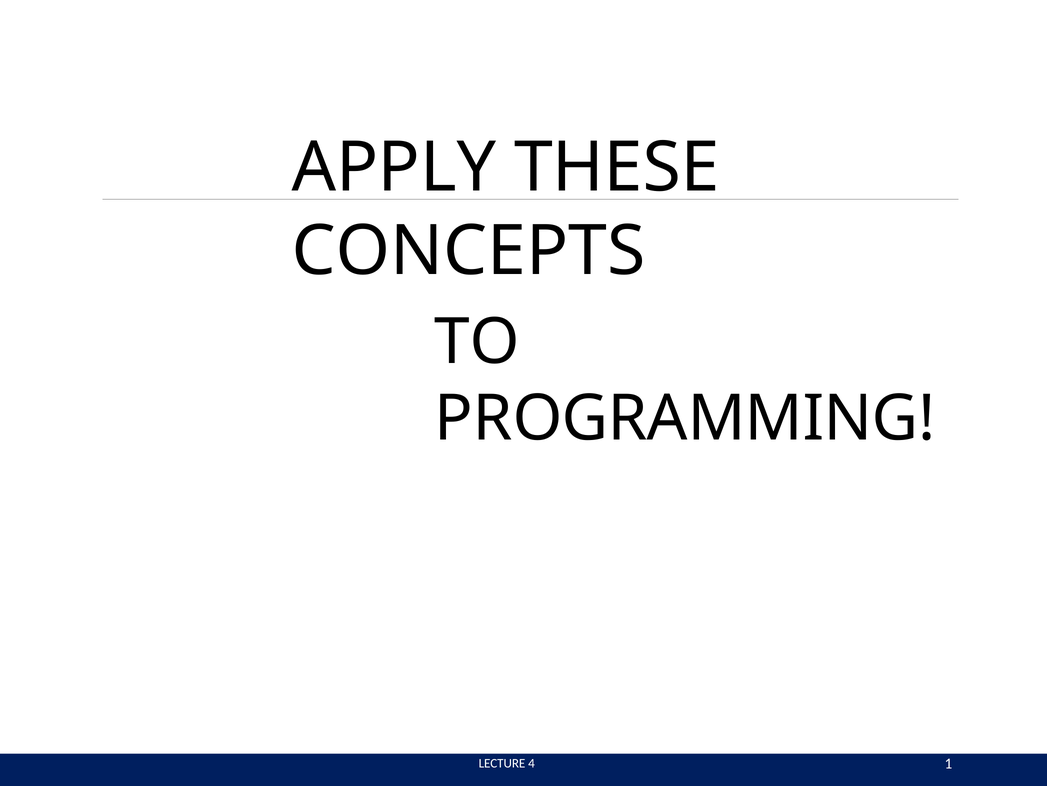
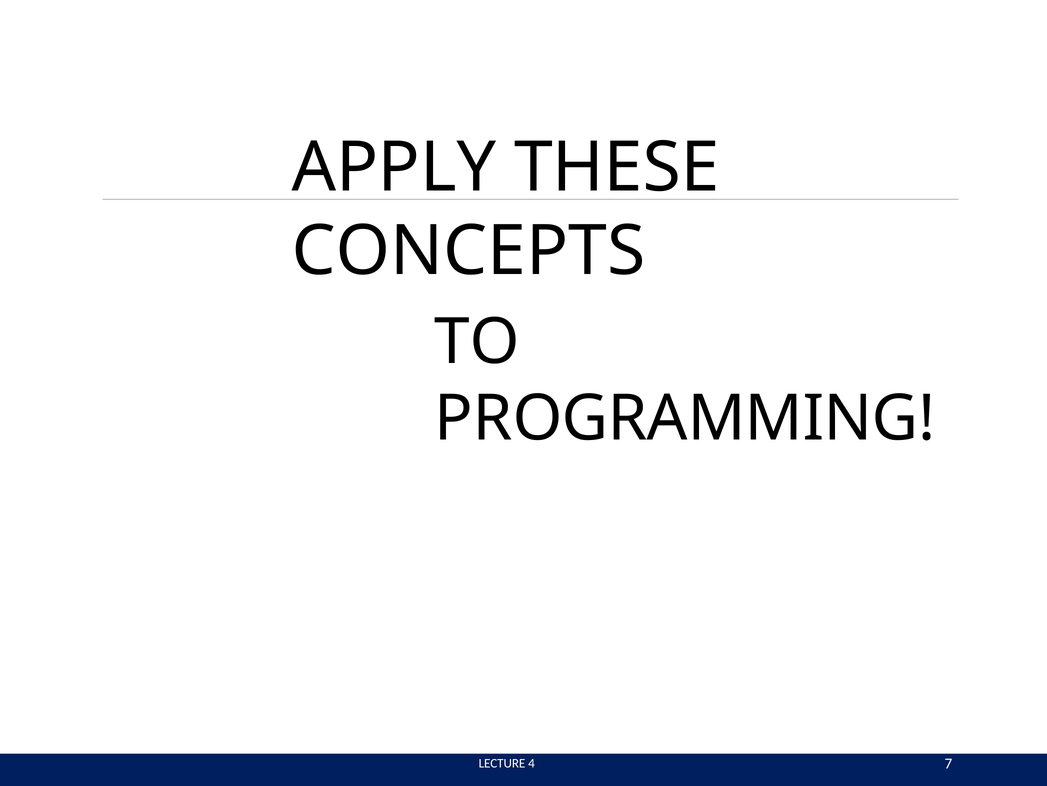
1: 1 -> 7 (948, 763)
